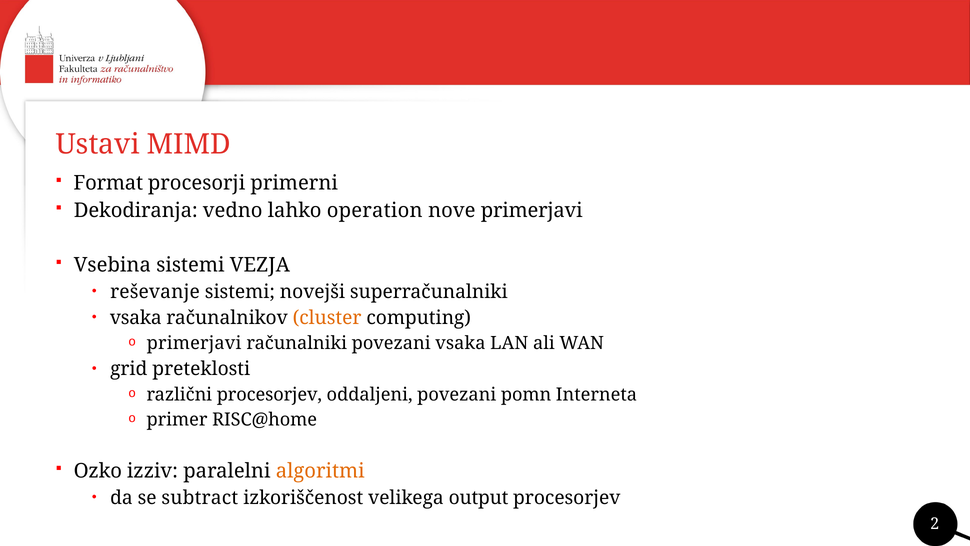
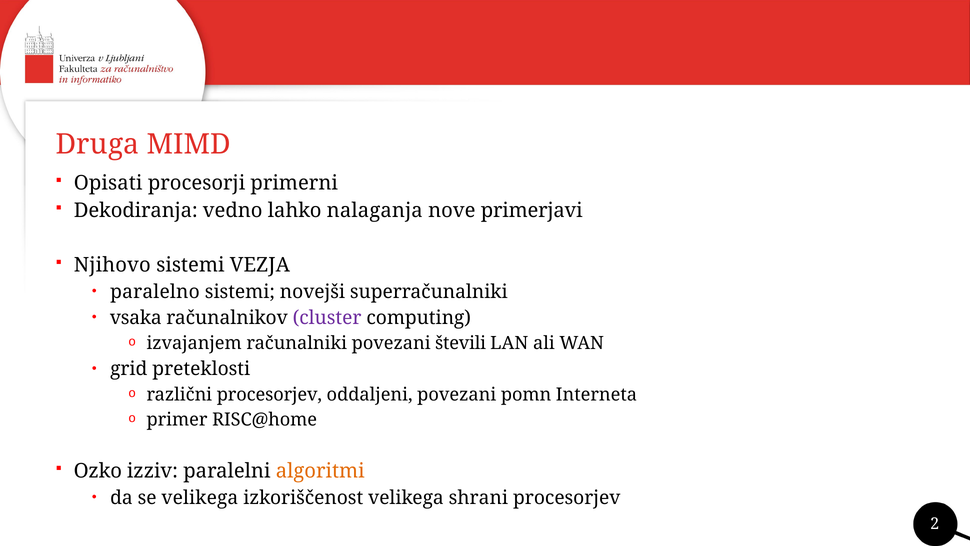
Ustavi: Ustavi -> Druga (97, 144)
Format: Format -> Opisati (108, 183)
operation: operation -> nalaganja (375, 210)
Vsebina: Vsebina -> Njihovo (112, 265)
reševanje: reševanje -> paralelno (155, 291)
cluster colour: orange -> purple (327, 318)
primerjavi: primerjavi -> izvajanjem (194, 343)
povezani vsaka: vsaka -> števili (461, 343)
se subtract: subtract -> velikega (200, 497)
output: output -> shrani (478, 497)
